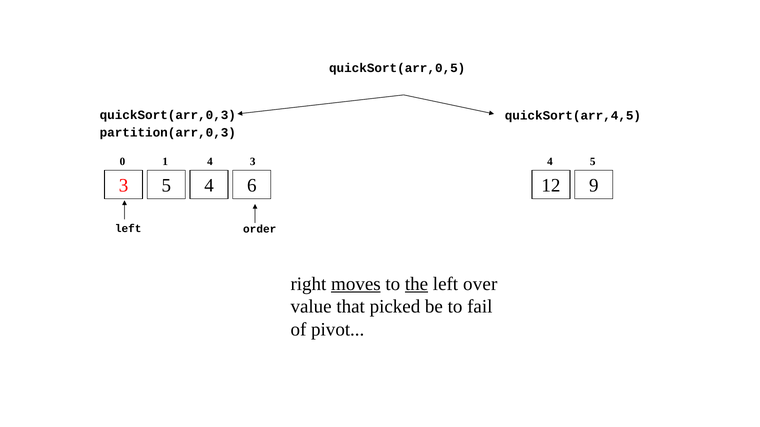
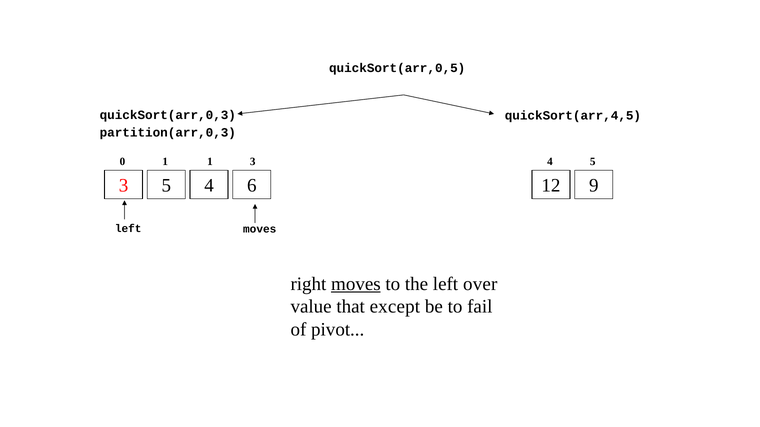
1 4: 4 -> 1 (210, 162)
left order: order -> moves (260, 229)
the underline: present -> none (417, 284)
picked: picked -> except (395, 307)
